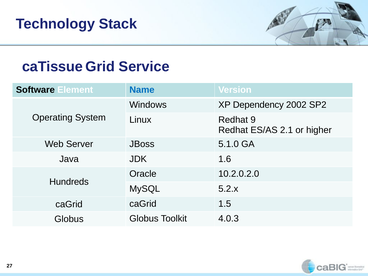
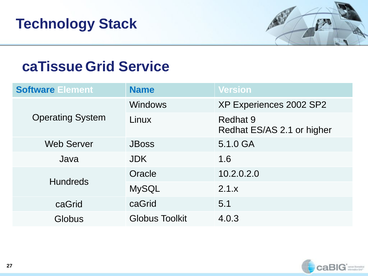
Software colour: black -> blue (35, 90)
Dependency: Dependency -> Experiences (258, 105)
5.2.x: 5.2.x -> 2.1.x (228, 189)
1.5: 1.5 -> 5.1 (225, 204)
